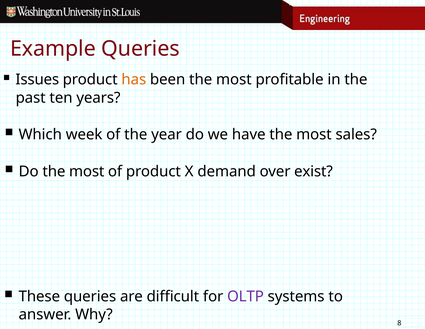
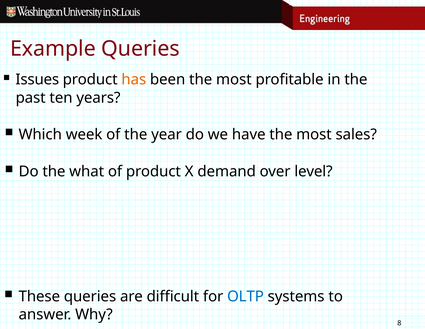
Do the most: most -> what (87, 171)
exist: exist -> level (313, 171)
OLTP colour: purple -> blue (245, 296)
